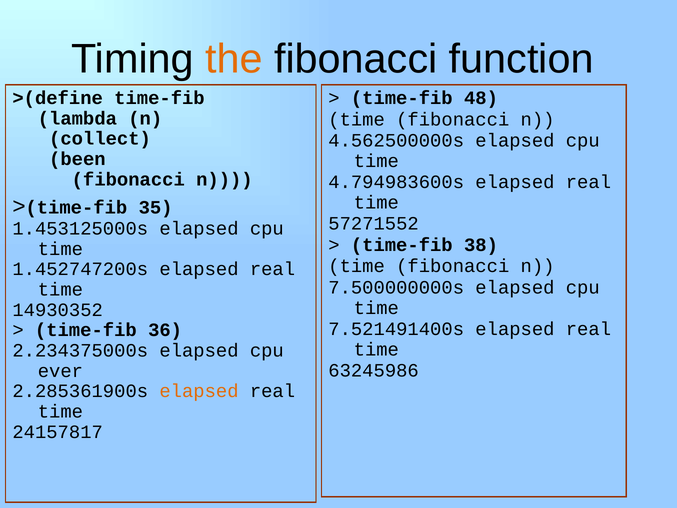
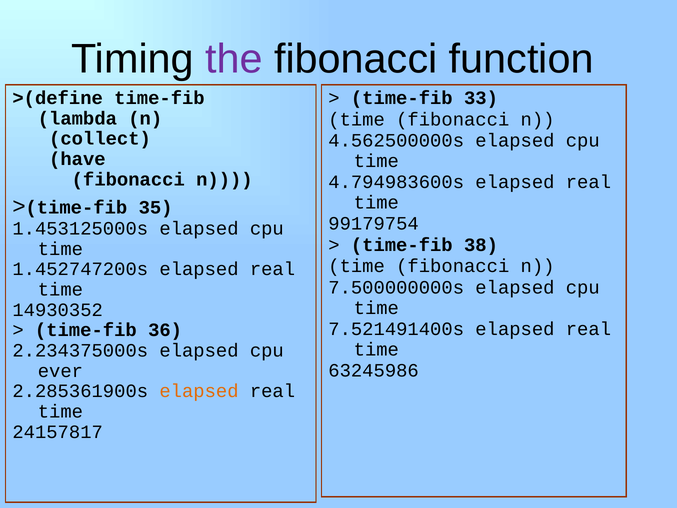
the colour: orange -> purple (234, 59)
48: 48 -> 33 (481, 98)
been: been -> have (77, 159)
57271552: 57271552 -> 99179754 (374, 224)
